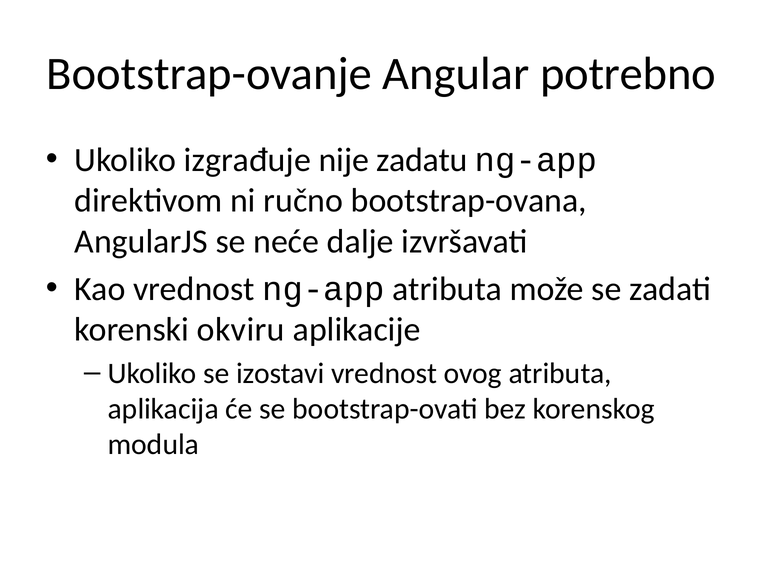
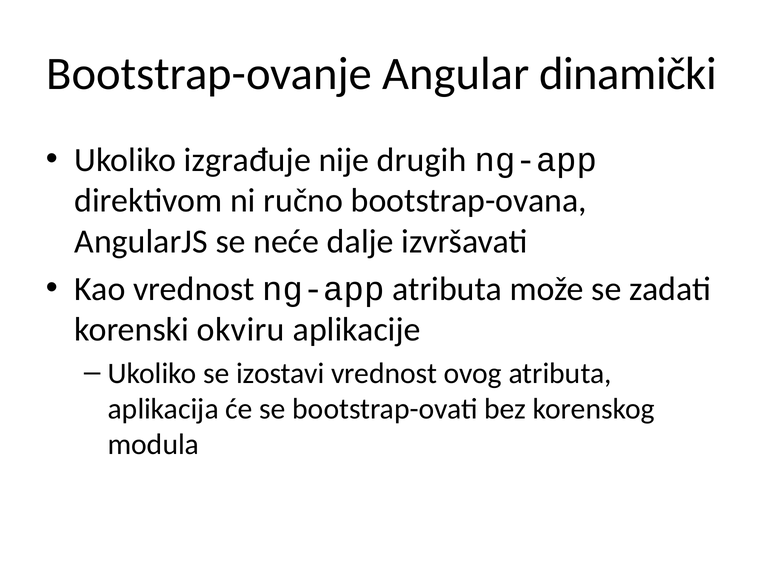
potrebno: potrebno -> dinamički (628, 74)
zadatu: zadatu -> drugih (422, 160)
